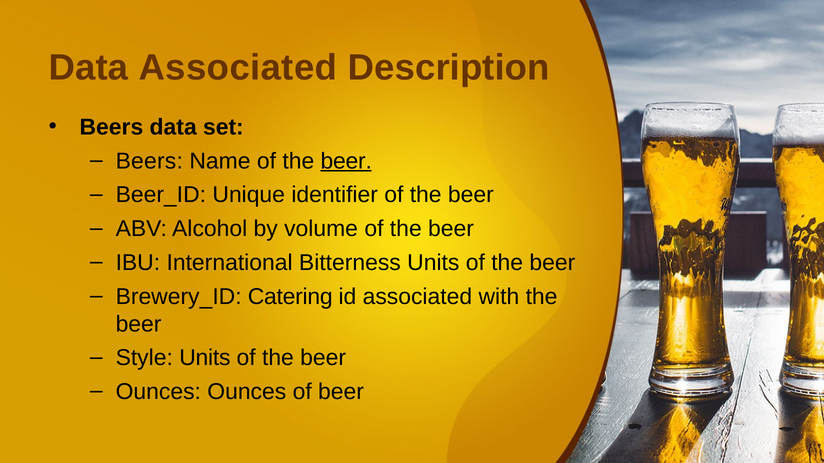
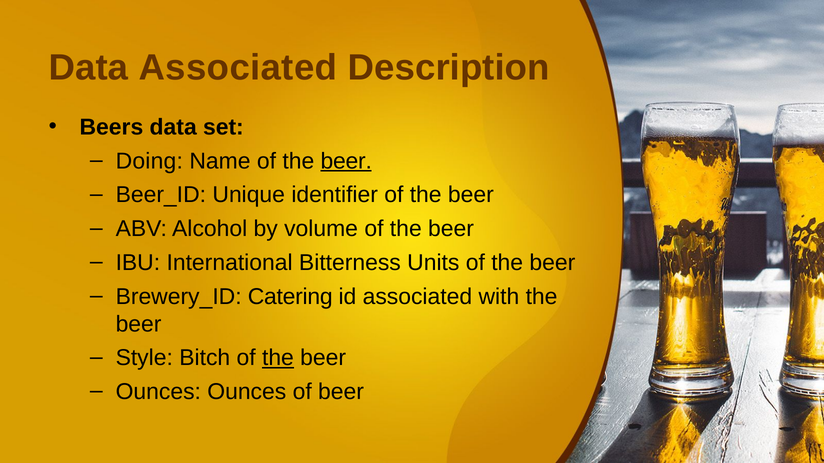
Beers: Beers -> Doing (149, 161)
Style Units: Units -> Bitch (205, 358)
the underline: none -> present (278, 358)
